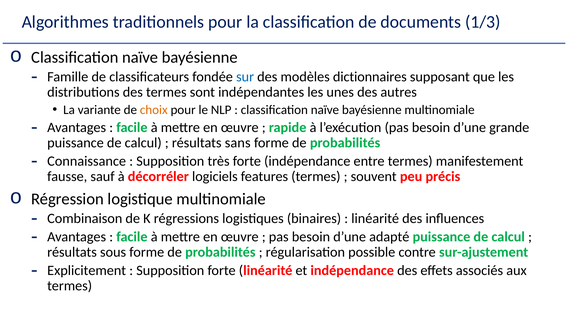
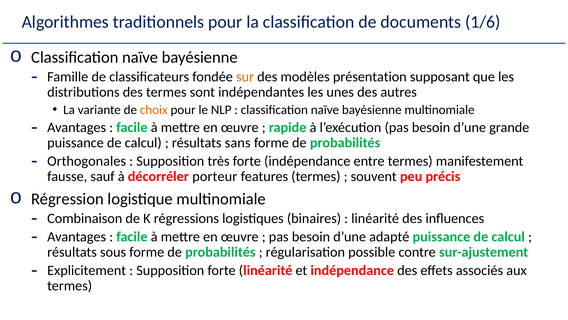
1/3: 1/3 -> 1/6 (483, 22)
sur colour: blue -> orange (245, 77)
dictionnaires: dictionnaires -> présentation (370, 77)
Connaissance: Connaissance -> Orthogonales (87, 161)
logiciels: logiciels -> porteur (215, 176)
